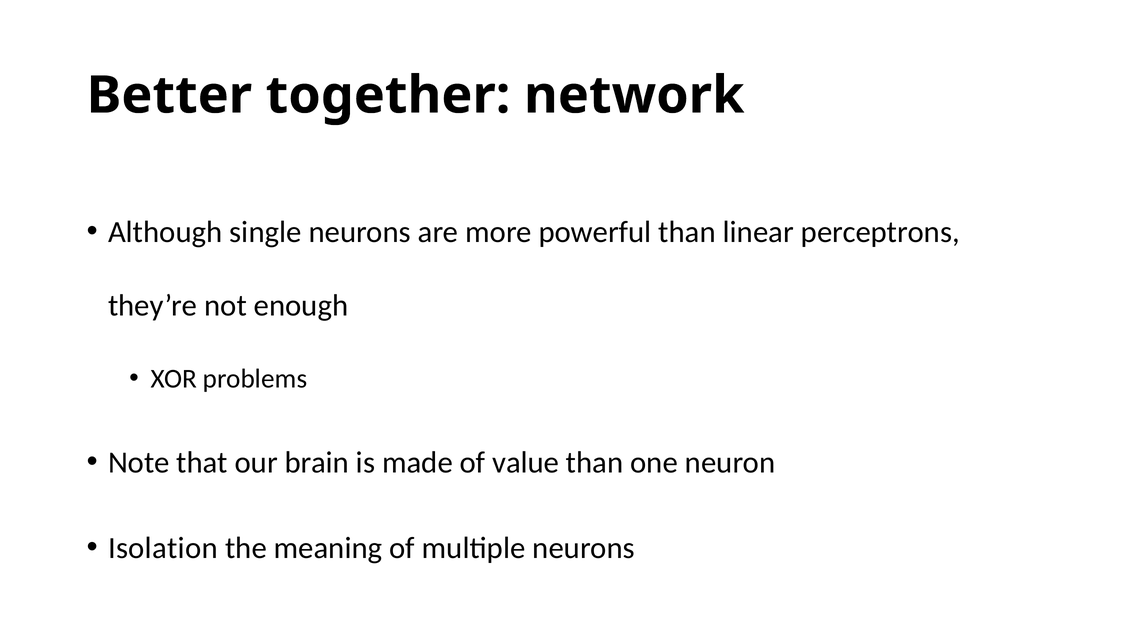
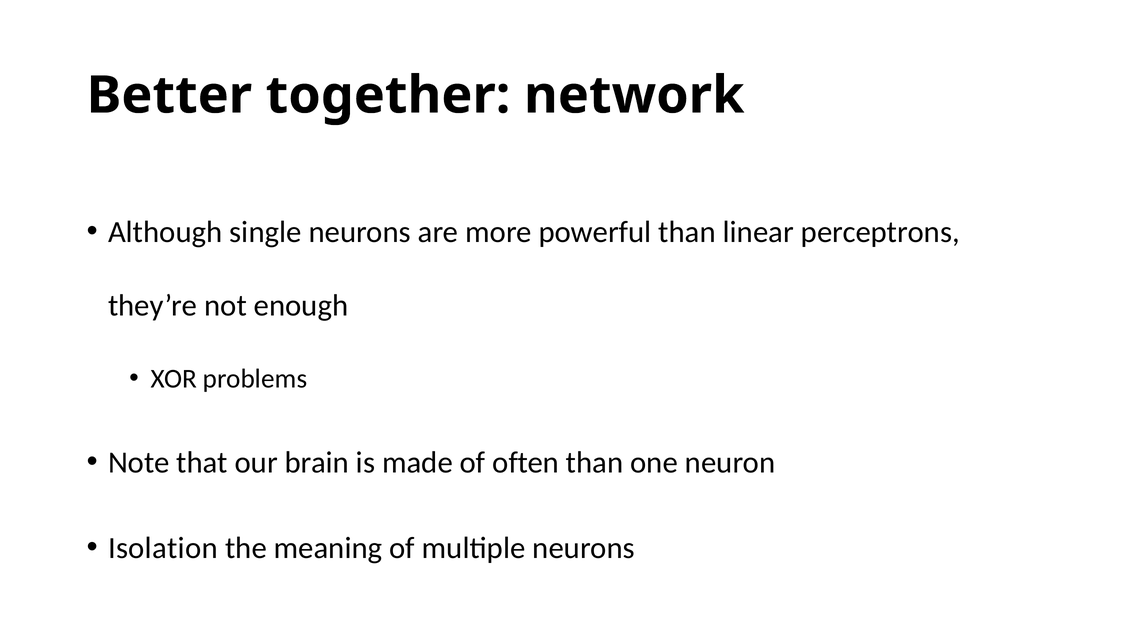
value: value -> often (526, 463)
